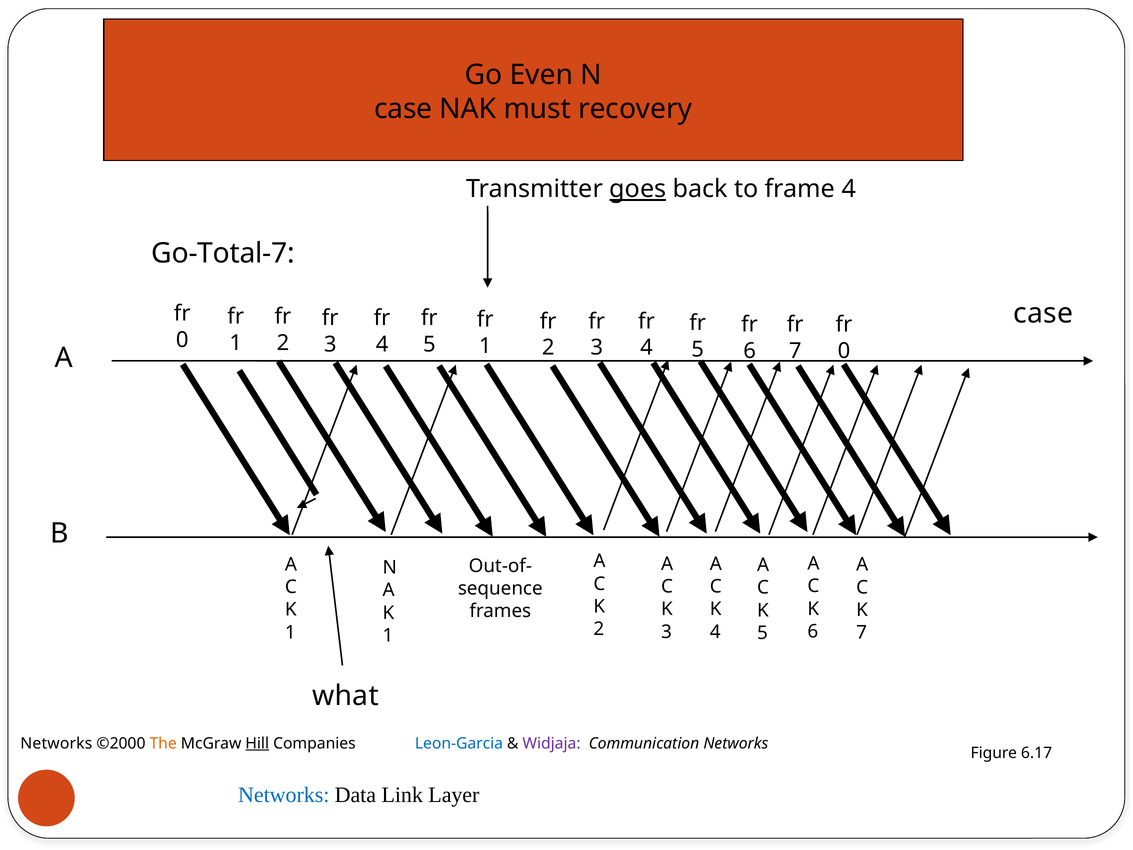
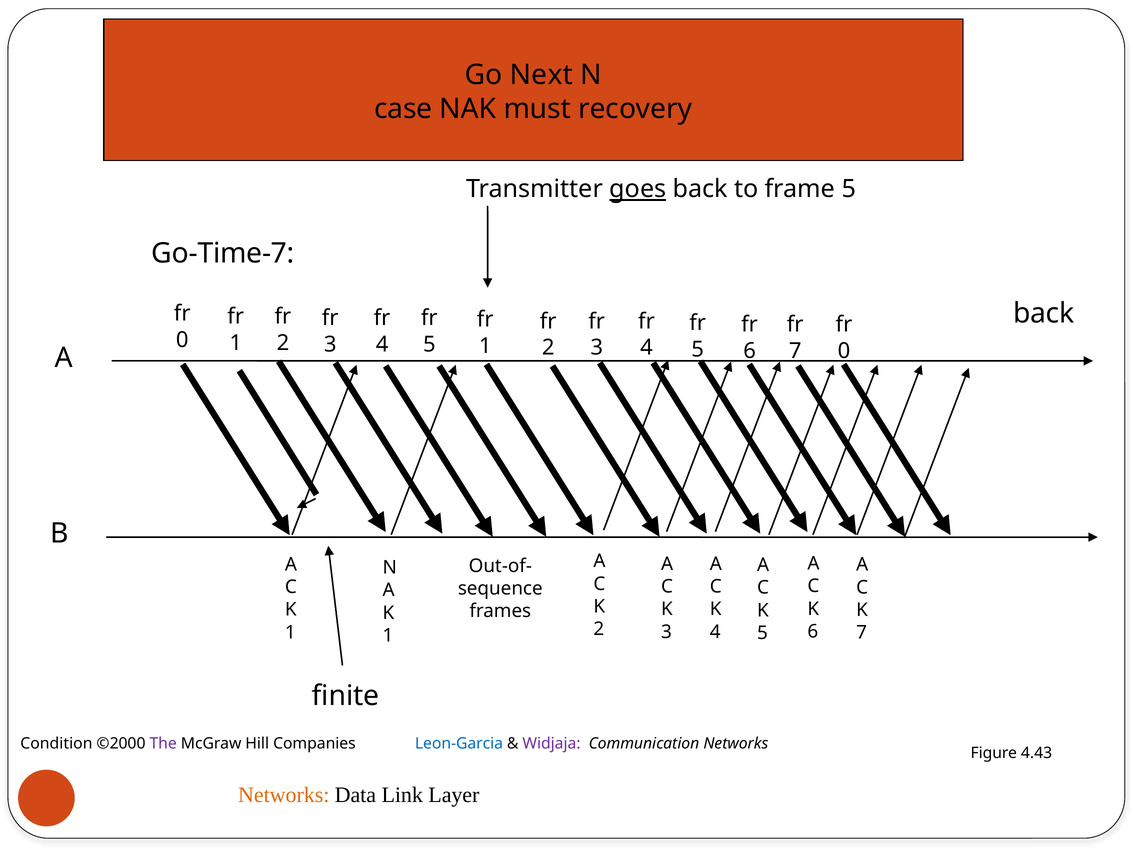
Even: Even -> Next (541, 75)
frame 4: 4 -> 5 (849, 189)
Go-Total-7: Go-Total-7 -> Go-Time-7 (223, 253)
case: case -> back (1044, 313)
what: what -> finite (346, 696)
Networks: Networks -> Condition (56, 743)
The colour: orange -> purple (163, 743)
Hill underline: present -> none (257, 743)
6.17: 6.17 -> 4.43 (1037, 753)
Networks colour: blue -> orange (284, 795)
